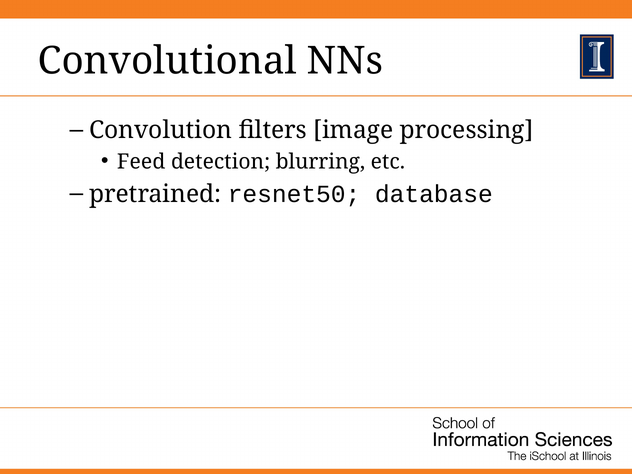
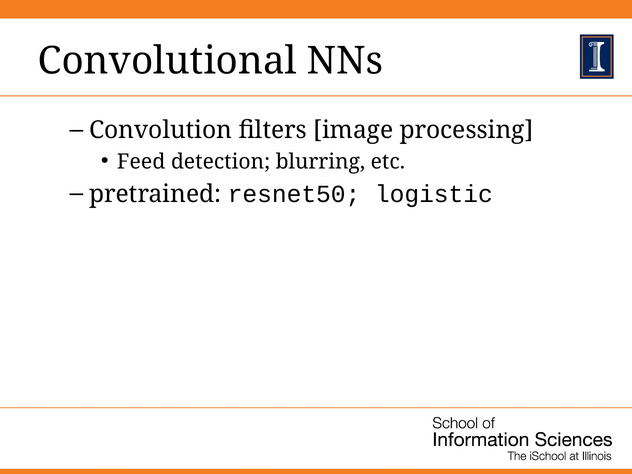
database: database -> logistic (434, 194)
